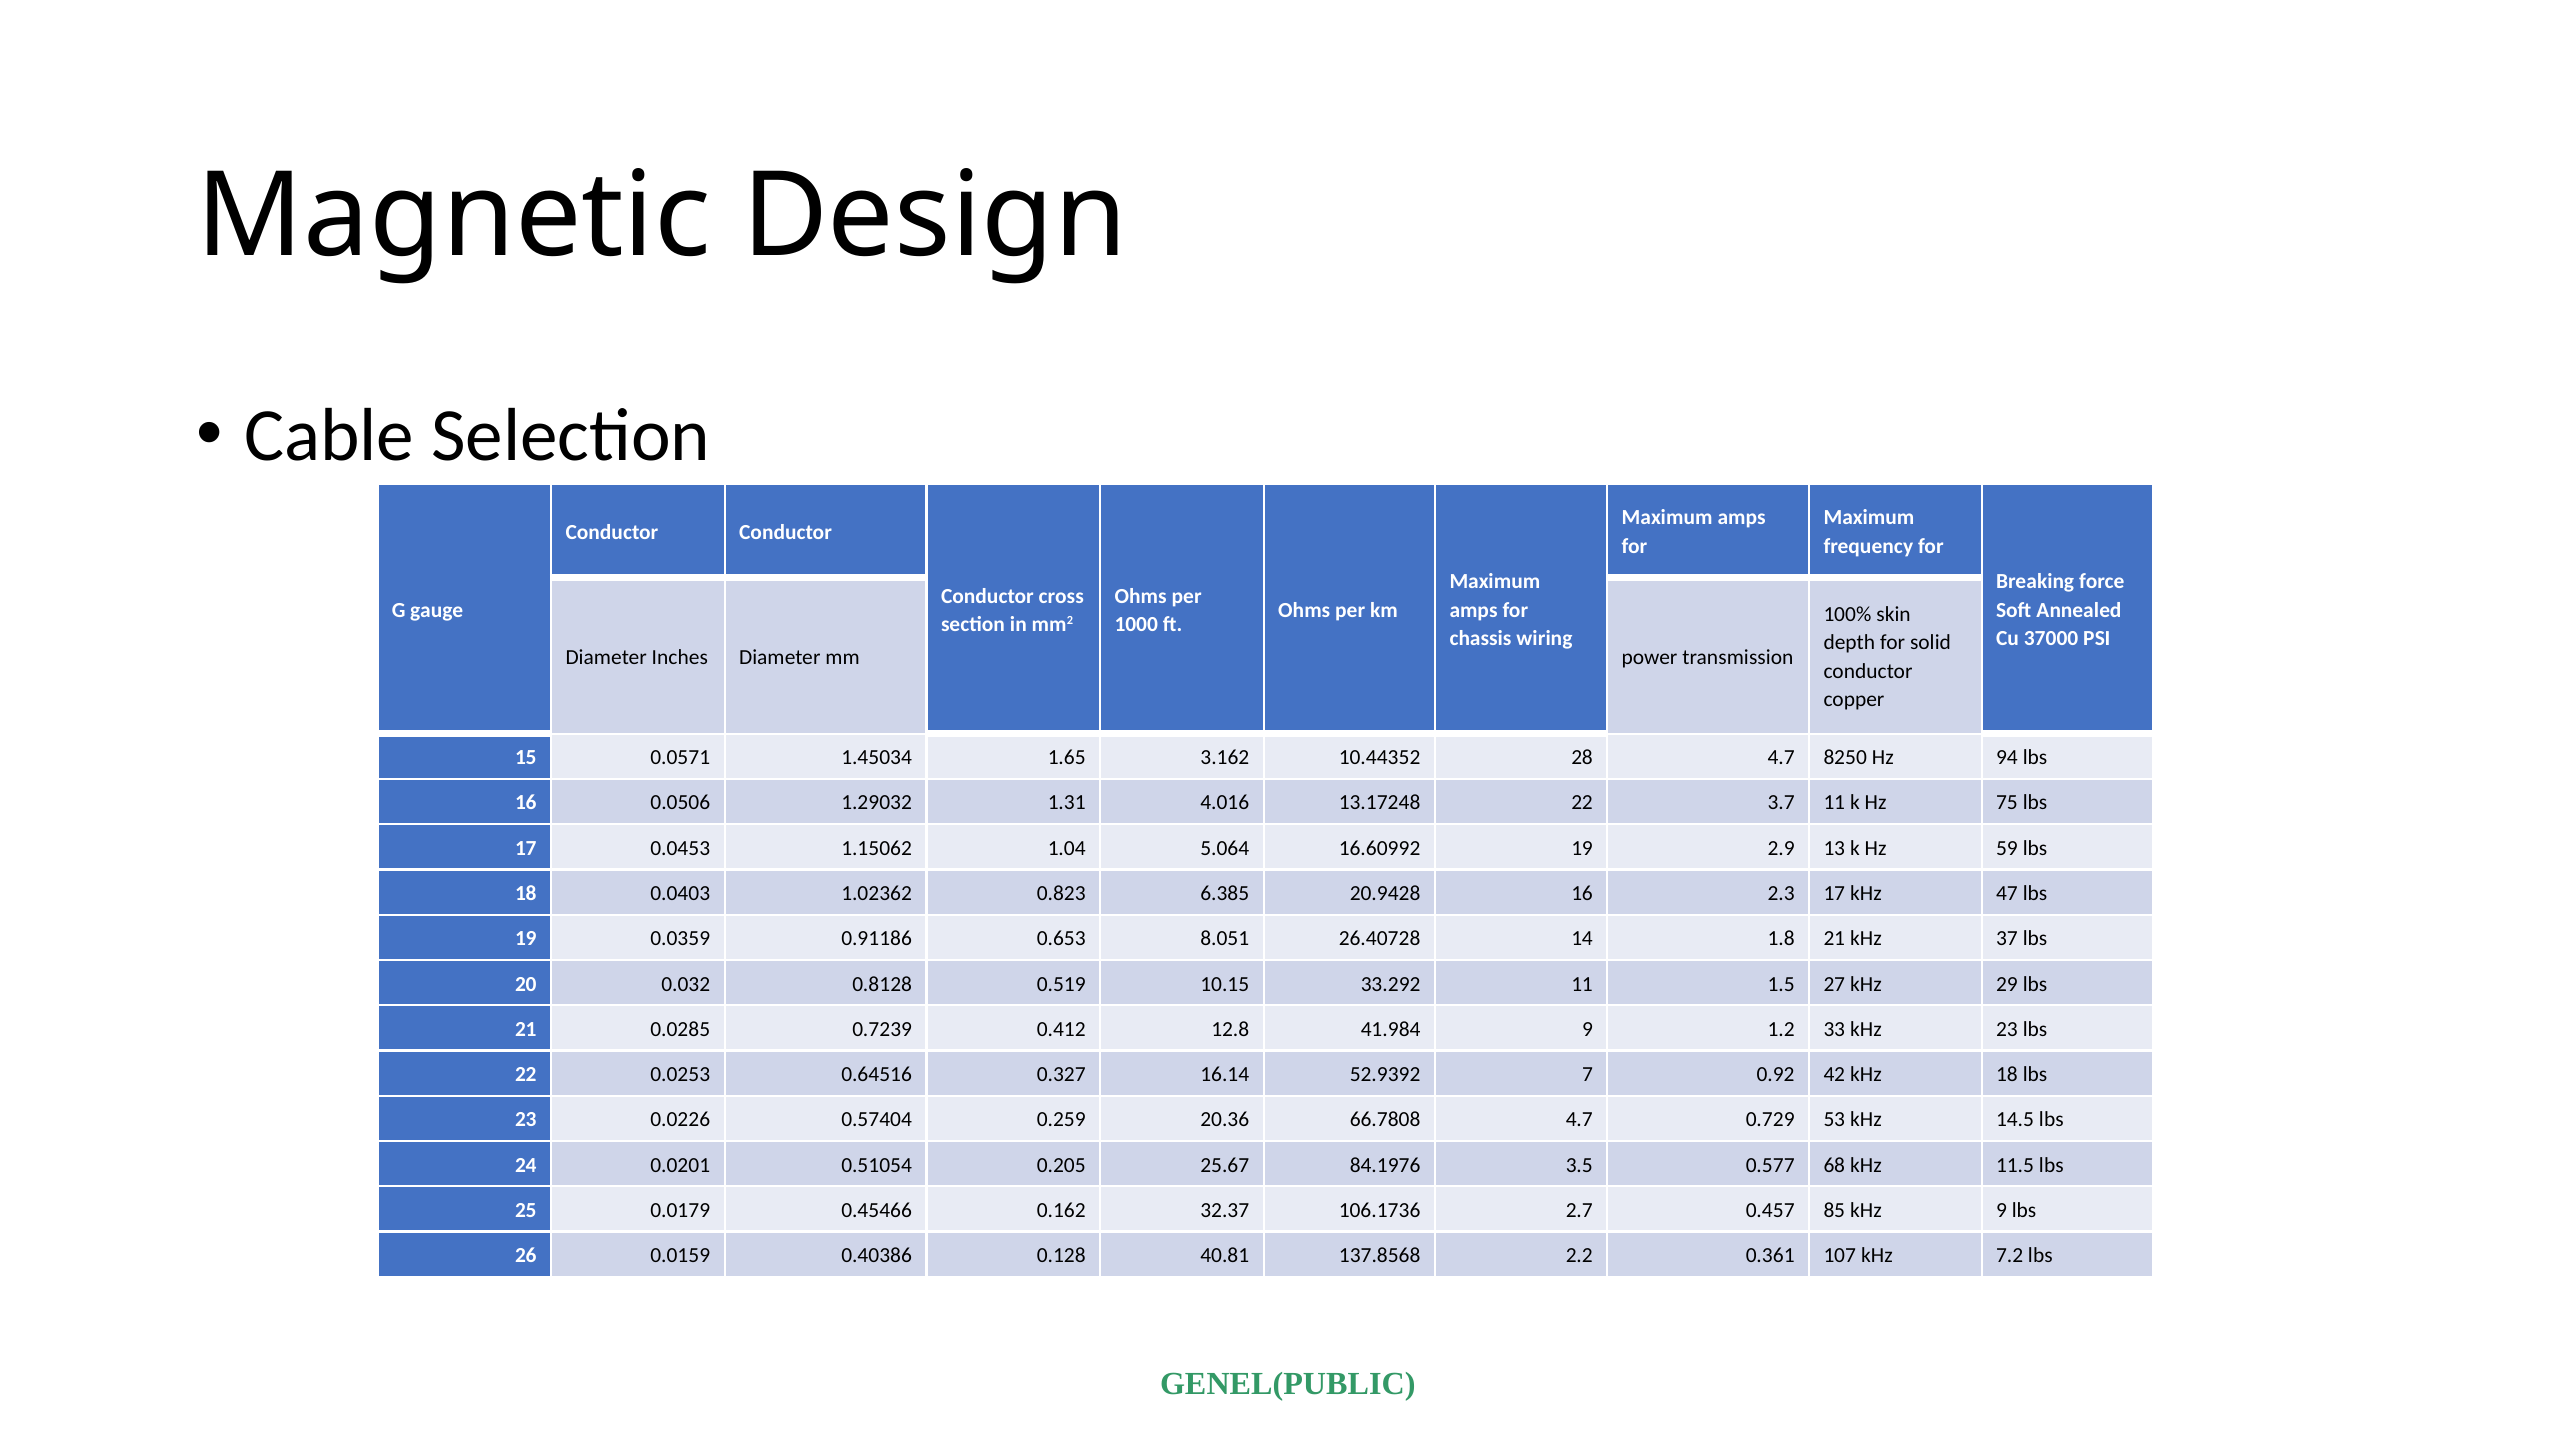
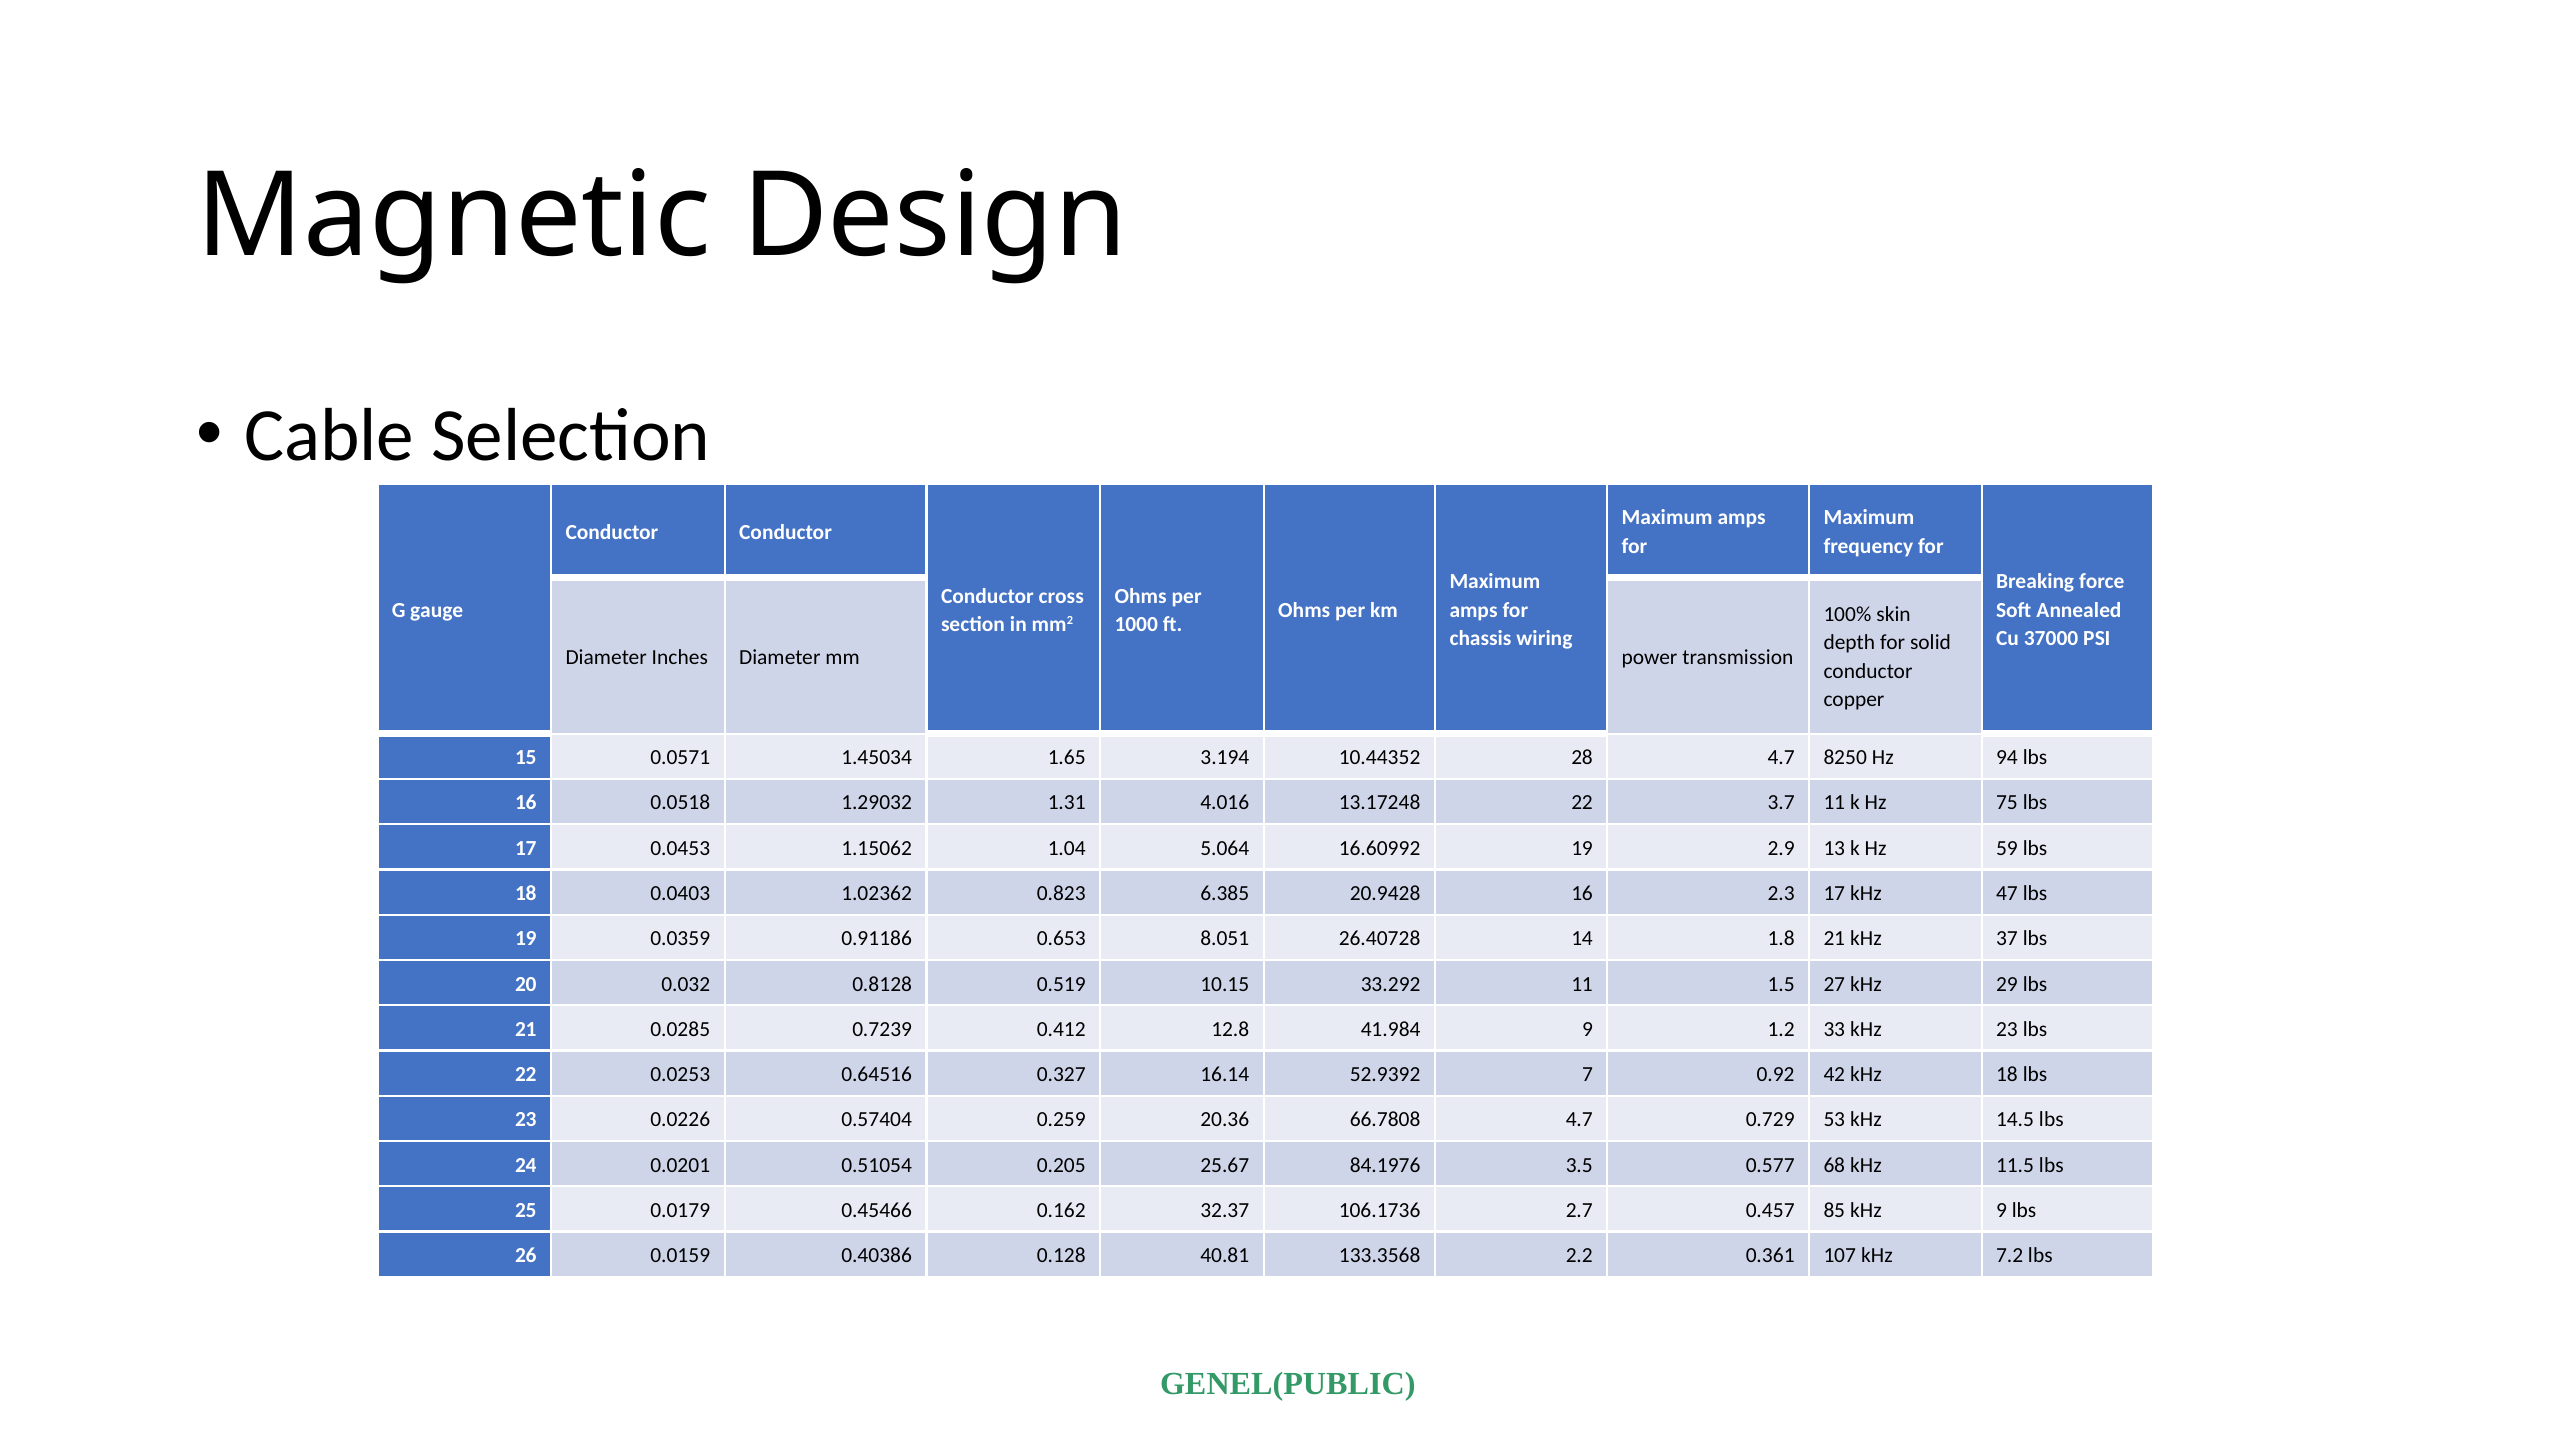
3.162: 3.162 -> 3.194 (1225, 758)
0.0506: 0.0506 -> 0.0518 (680, 803)
137.8568: 137.8568 -> 133.3568 (1380, 1255)
